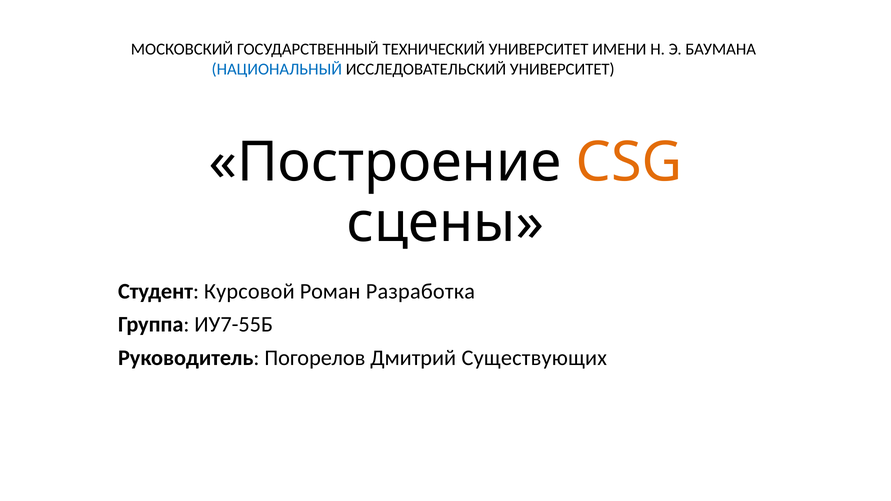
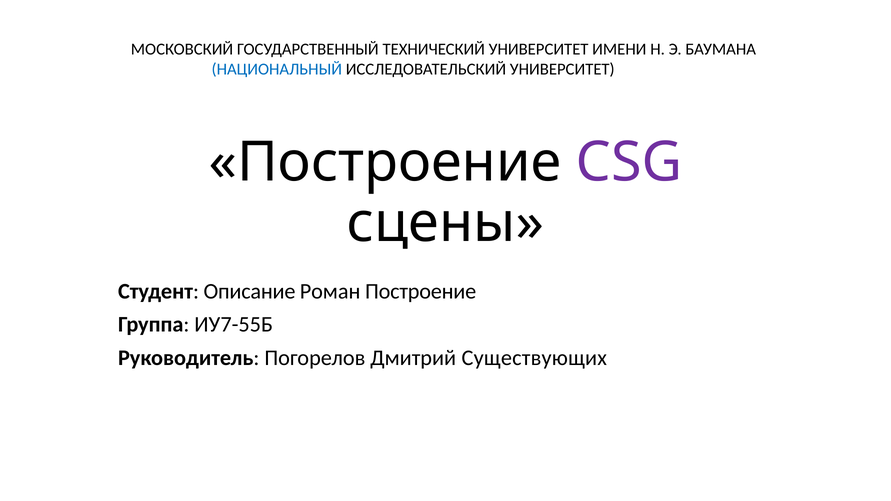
CSG colour: orange -> purple (629, 163)
Курсовой: Курсовой -> Описание (250, 291)
Роман Разработка: Разработка -> Построение (421, 291)
